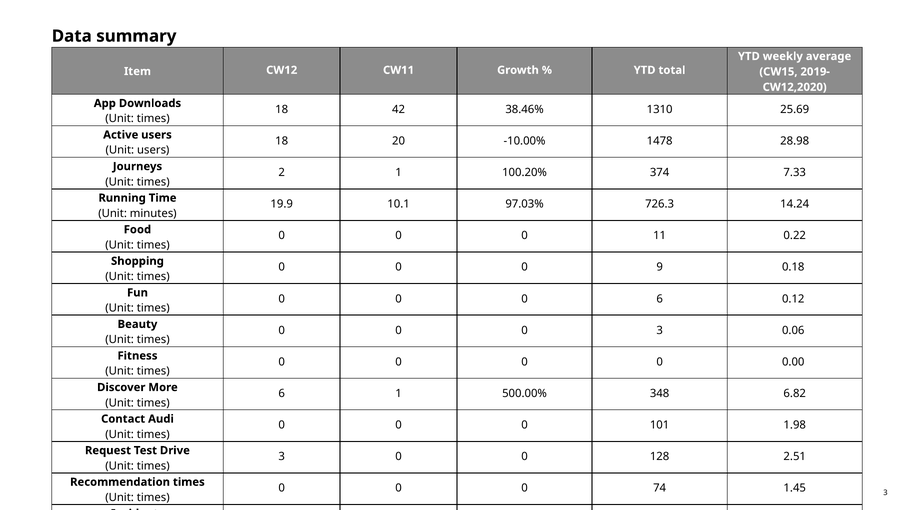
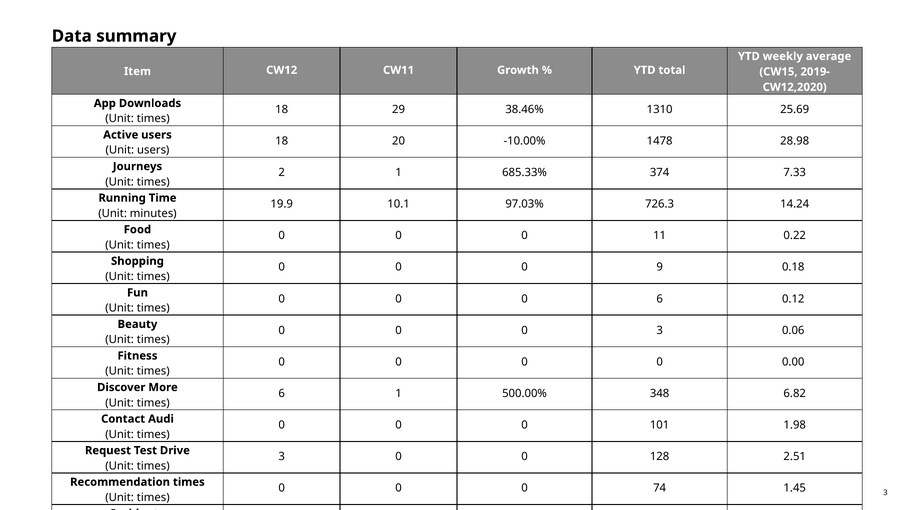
42: 42 -> 29 (399, 109)
100.20%: 100.20% -> 685.33% (525, 173)
